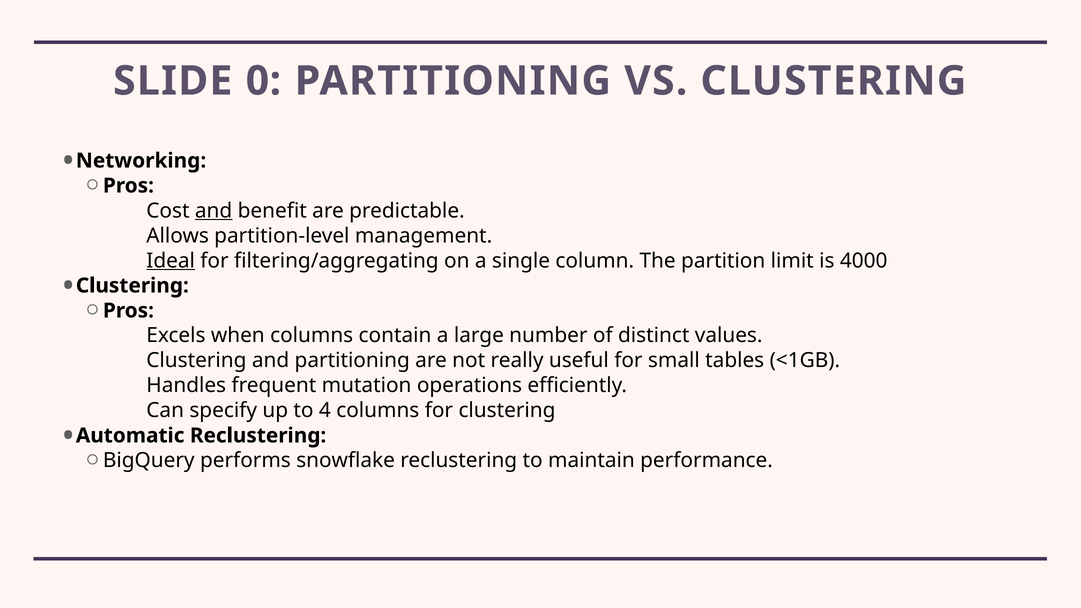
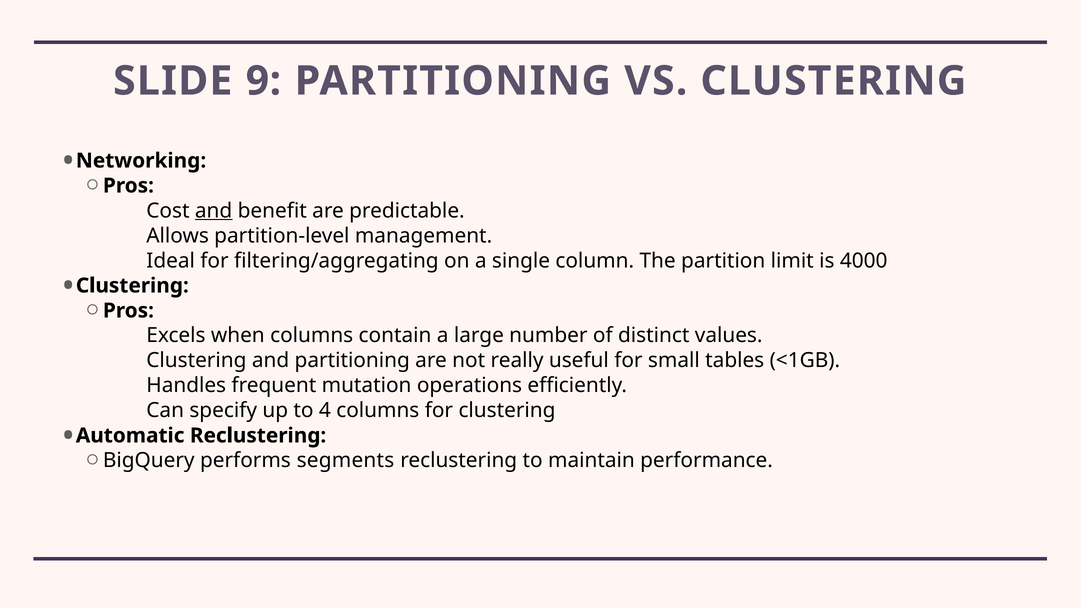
0: 0 -> 9 (263, 81)
Ideal underline: present -> none (171, 261)
snowflake: snowflake -> segments (345, 461)
